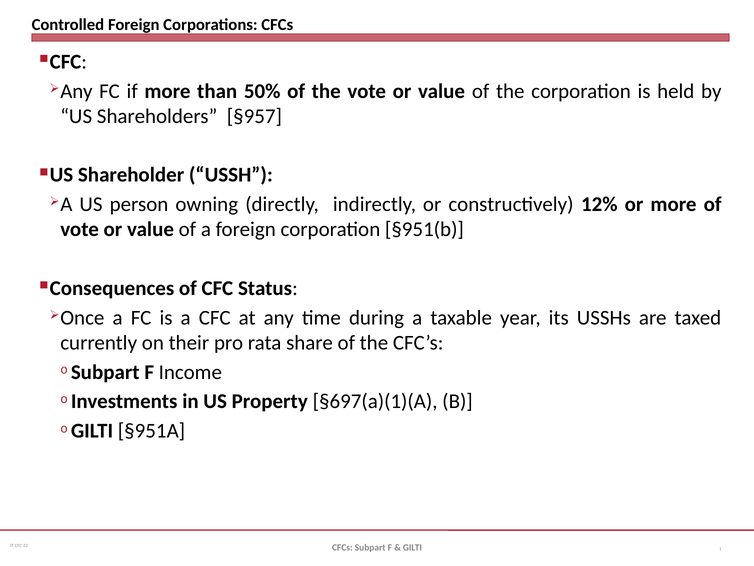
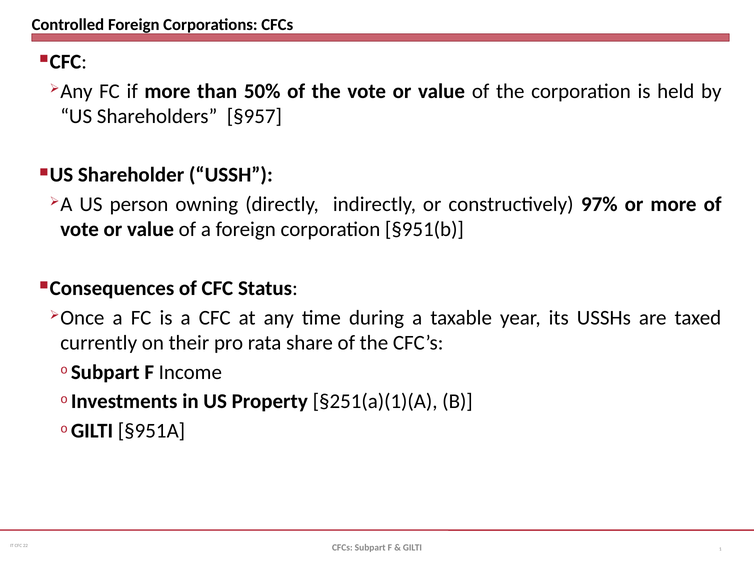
12%: 12% -> 97% (599, 204)
§697(a)(1)(A: §697(a)(1)(A -> §251(a)(1)(A (375, 401)
